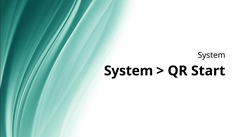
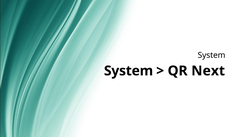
Start: Start -> Next (208, 71)
